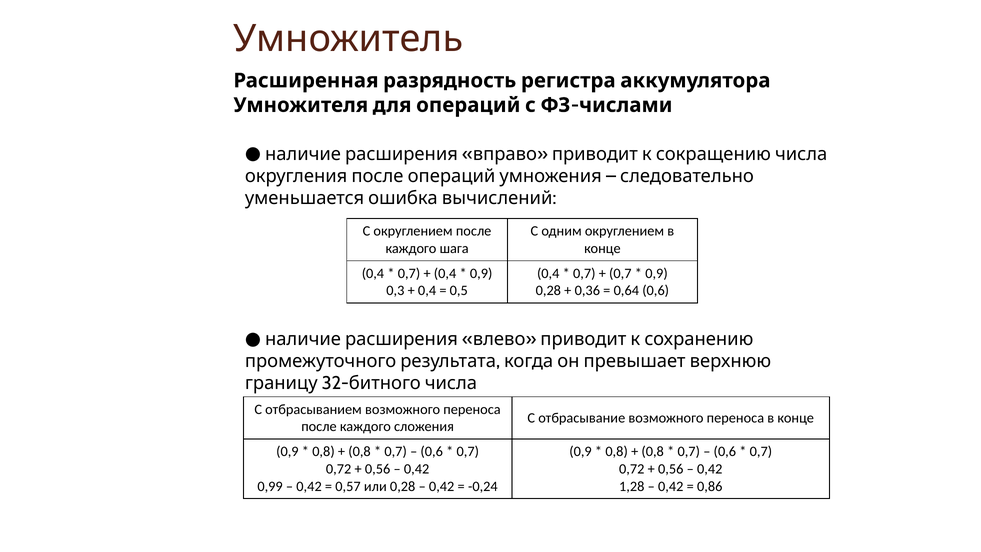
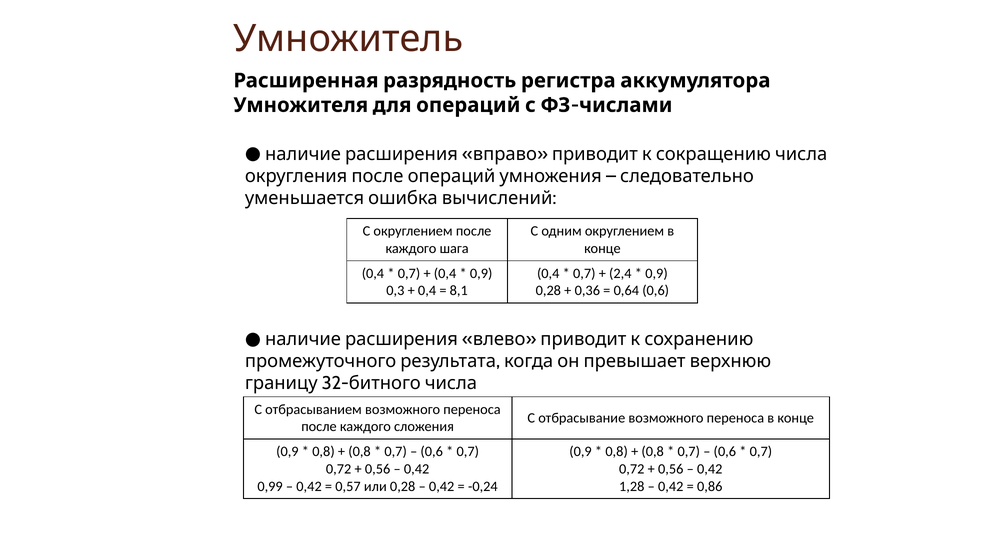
0,7: 0,7 -> 2,4 (620, 273)
0,5: 0,5 -> 8,1 (459, 291)
